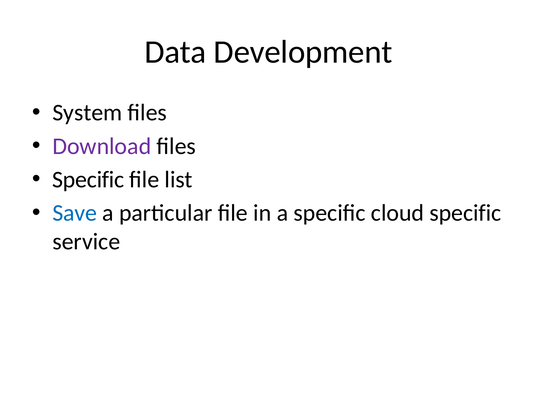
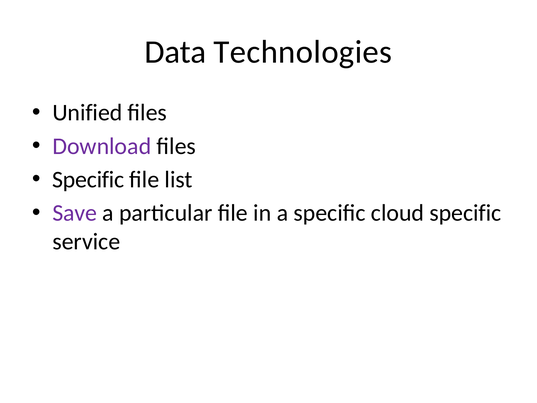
Development: Development -> Technologies (303, 52)
System: System -> Unified (87, 113)
Save colour: blue -> purple (75, 213)
